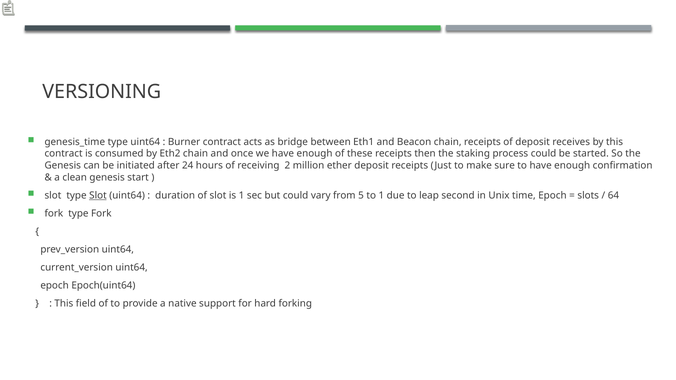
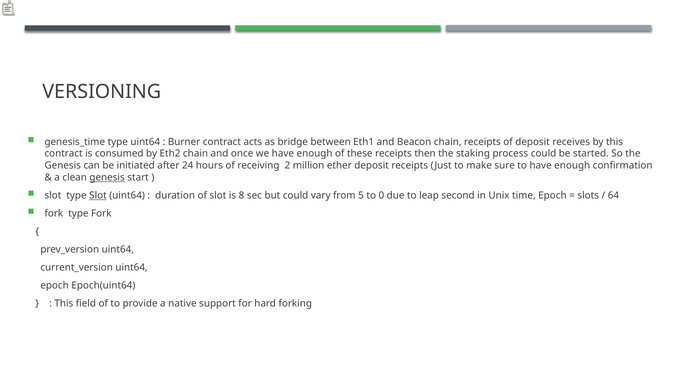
genesis underline: none -> present (107, 177)
is 1: 1 -> 8 (242, 196)
to 1: 1 -> 0 (381, 196)
